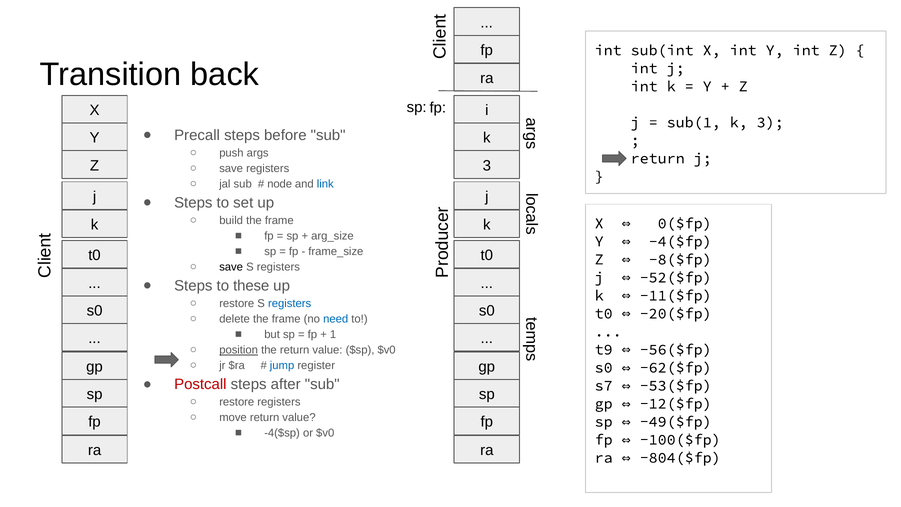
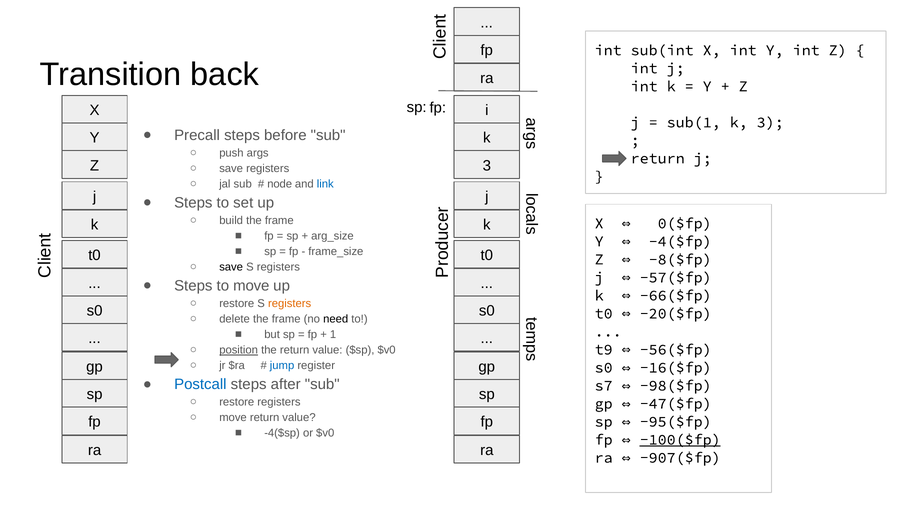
-52($fp: -52($fp -> -57($fp (676, 277)
to these: these -> move (251, 286)
-11($fp: -11($fp -> -66($fp (676, 295)
registers colour: blue -> orange (290, 303)
need colour: blue -> black (336, 319)
-62($fp: -62($fp -> -16($fp (676, 367)
Postcall colour: red -> blue (200, 384)
-53($fp: -53($fp -> -98($fp (676, 385)
-12($fp: -12($fp -> -47($fp (676, 403)
-49($fp: -49($fp -> -95($fp (676, 421)
-100($fp underline: none -> present (680, 440)
-804($fp: -804($fp -> -907($fp (680, 458)
